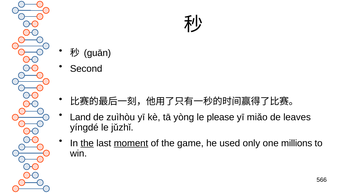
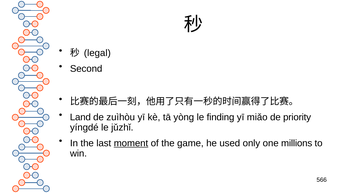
guān: guān -> legal (97, 53)
please: please -> finding (221, 118)
leaves: leaves -> priority (297, 118)
the underline: present -> none (87, 144)
